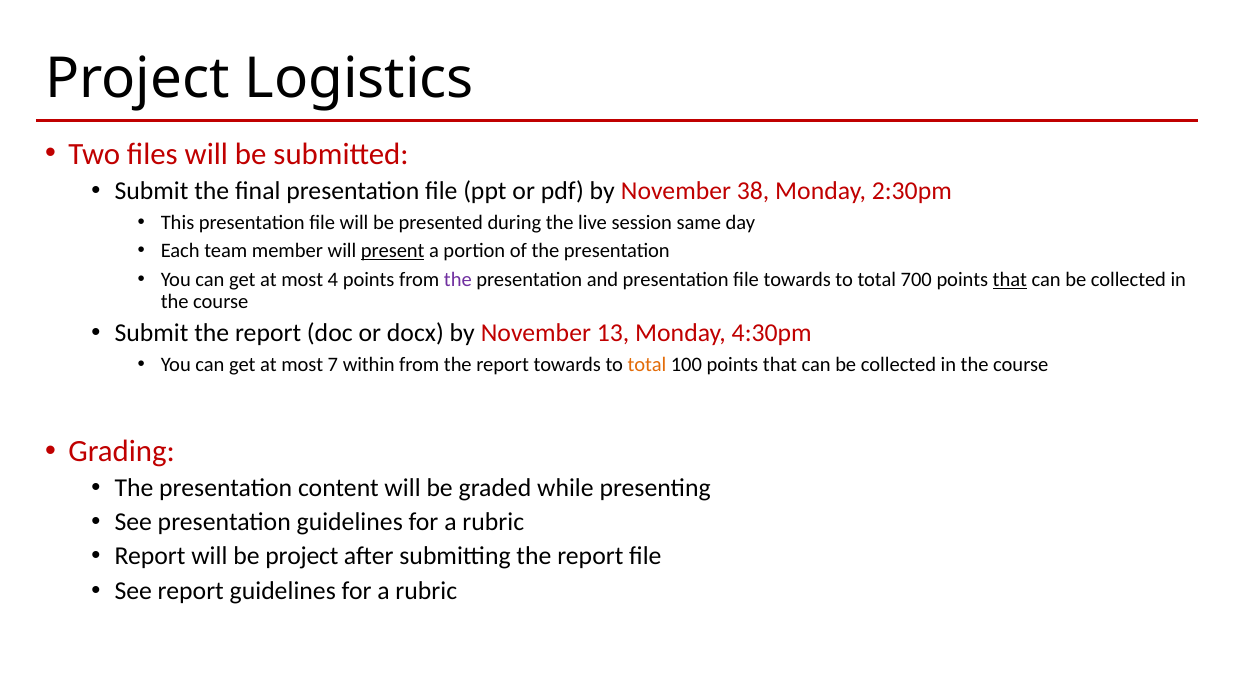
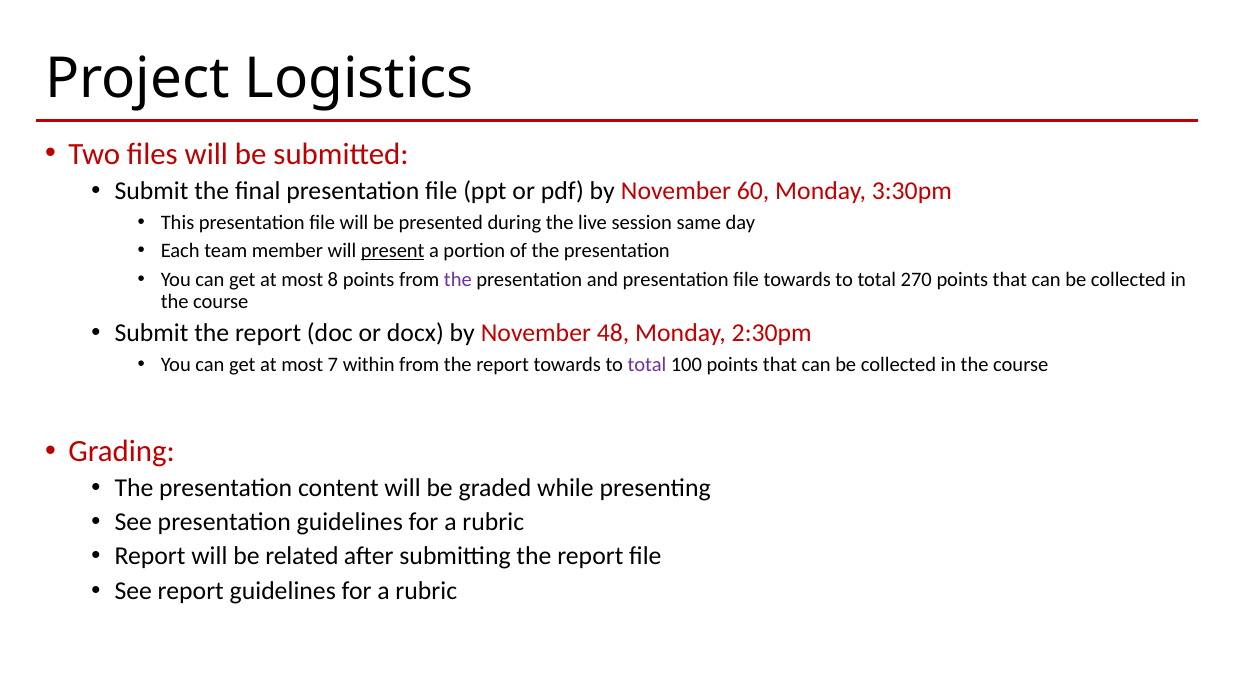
38: 38 -> 60 (753, 191)
2:30pm: 2:30pm -> 3:30pm (912, 191)
4: 4 -> 8 (333, 280)
700: 700 -> 270 (916, 280)
that underline: present -> none (1010, 280)
13: 13 -> 48 (613, 333)
4:30pm: 4:30pm -> 2:30pm (772, 333)
total colour: orange -> purple (647, 364)
be project: project -> related (302, 557)
